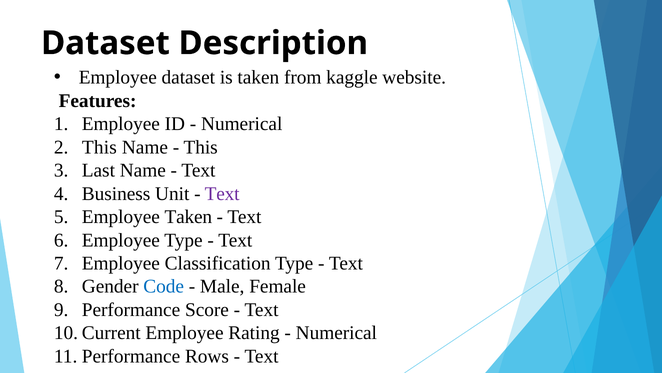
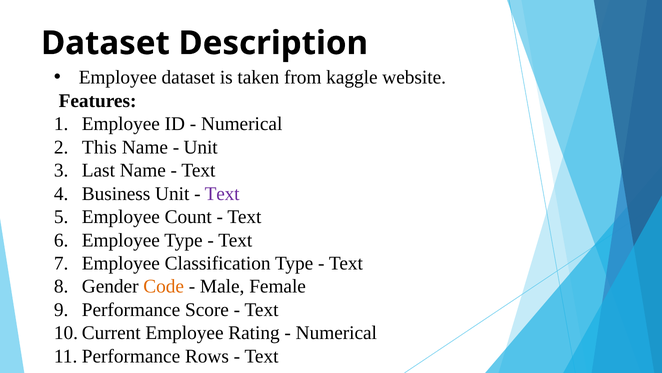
This: This -> Unit (201, 147)
Employee Taken: Taken -> Count (188, 217)
Code colour: blue -> orange (164, 286)
